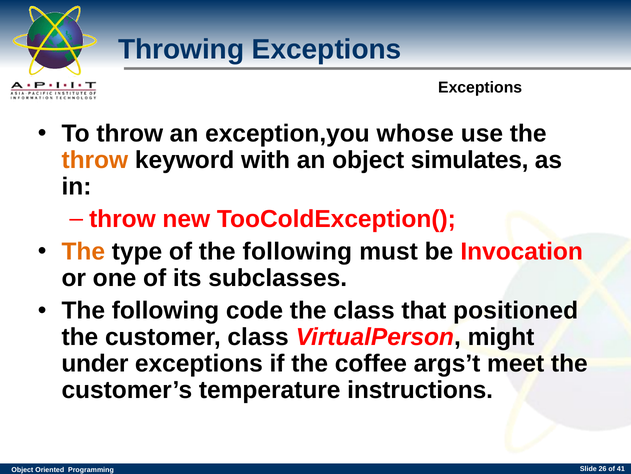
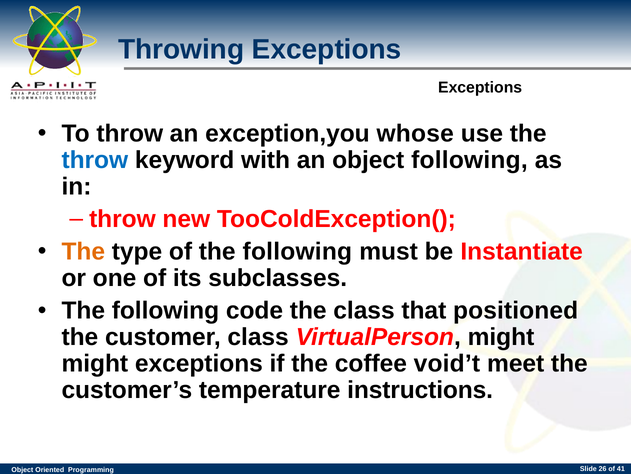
throw colour: orange -> blue (95, 160)
object simulates: simulates -> following (469, 160)
Invocation: Invocation -> Instantiate (522, 251)
under: under -> might (95, 363)
args’t: args’t -> void’t (447, 363)
